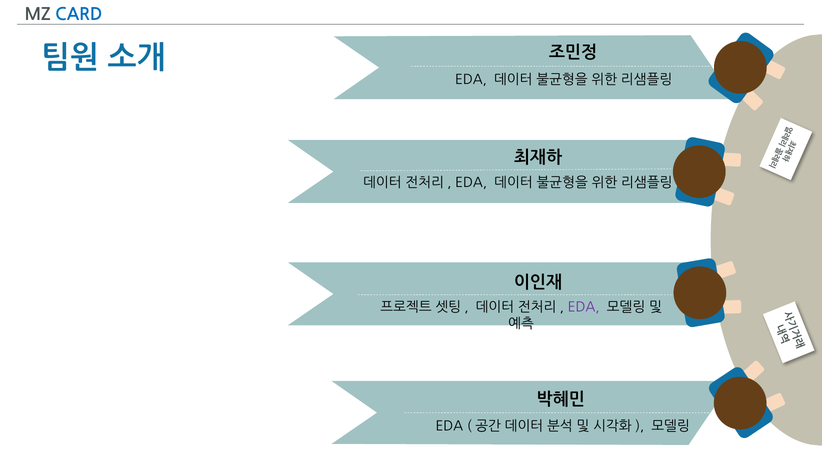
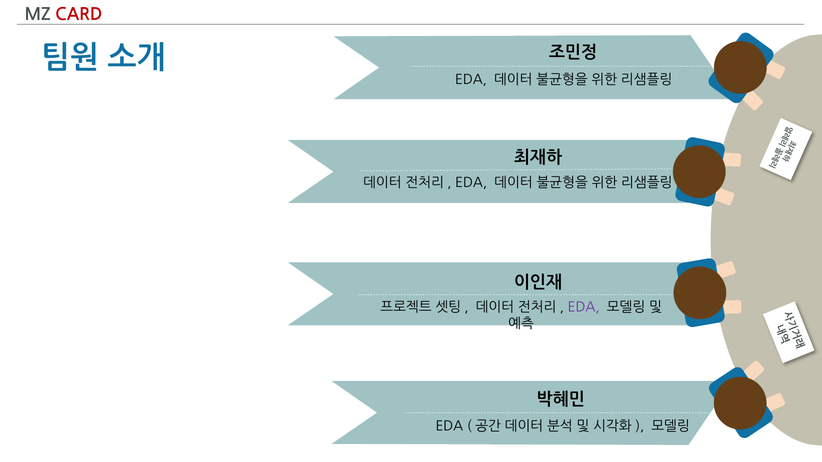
CARD colour: blue -> red (79, 15)
